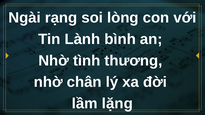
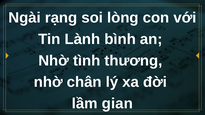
lặng: lặng -> gian (117, 104)
